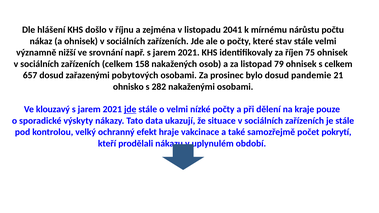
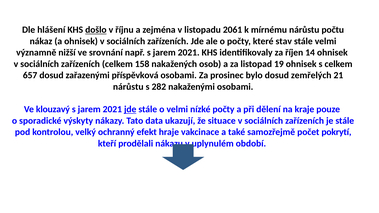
došlo underline: none -> present (96, 30)
2041: 2041 -> 2061 (233, 30)
75: 75 -> 14 (310, 53)
79: 79 -> 19 (279, 64)
pobytových: pobytových -> příspěvková (135, 75)
pandemie: pandemie -> zemřelých (311, 75)
ohnisko: ohnisko -> nárůstu (128, 87)
